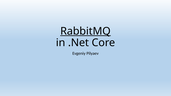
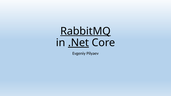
.Net underline: none -> present (78, 43)
